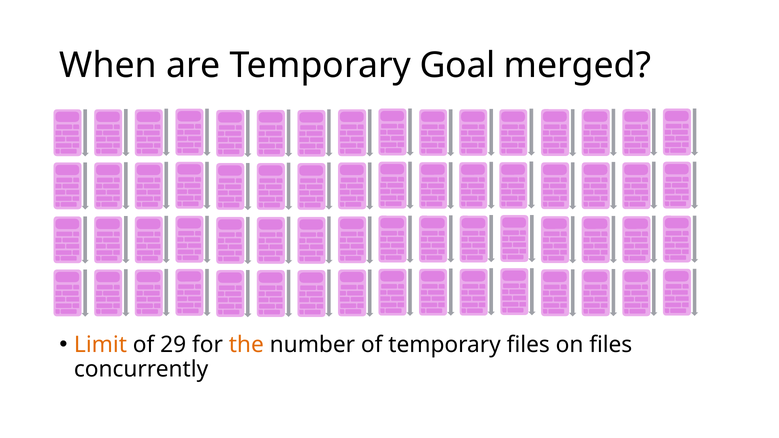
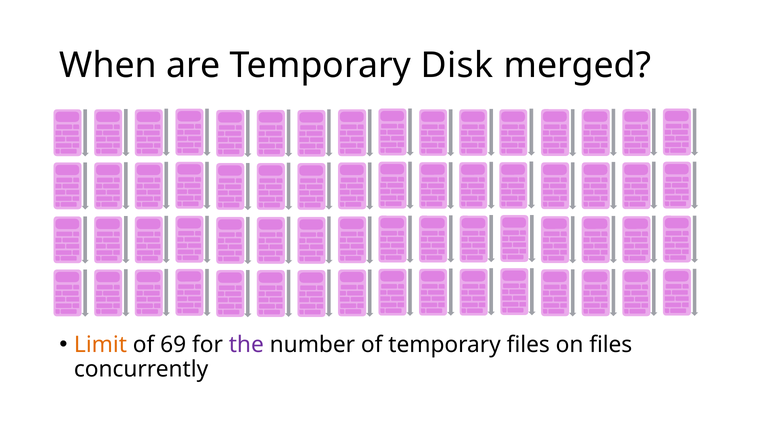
Goal: Goal -> Disk (457, 65)
29: 29 -> 69 (173, 345)
the colour: orange -> purple (246, 345)
